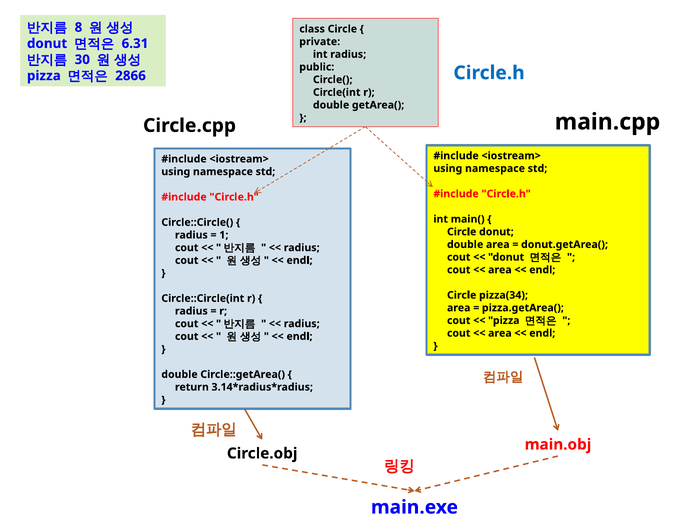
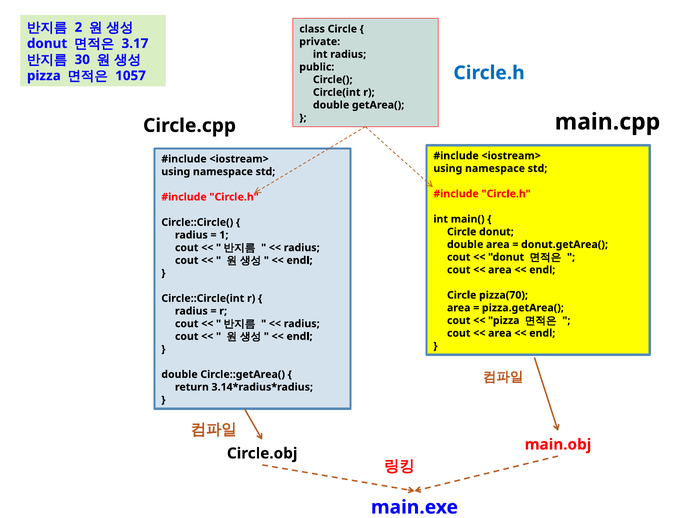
8: 8 -> 2 (78, 27)
6.31: 6.31 -> 3.17 (135, 44)
2866: 2866 -> 1057 (131, 76)
pizza(34: pizza(34 -> pizza(70 (504, 295)
